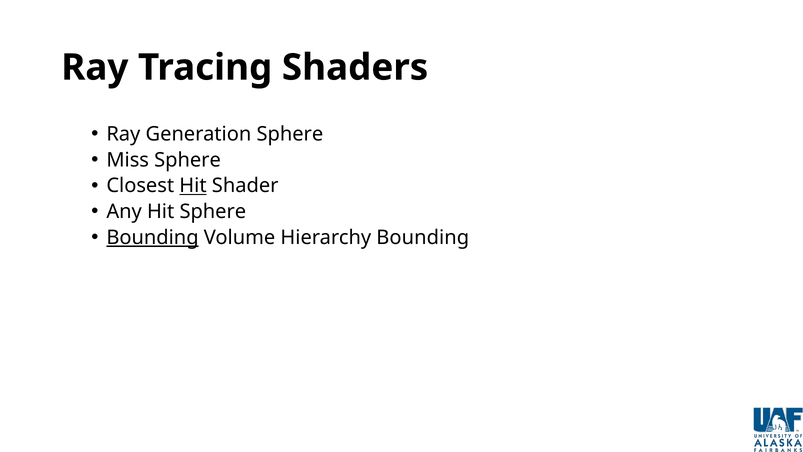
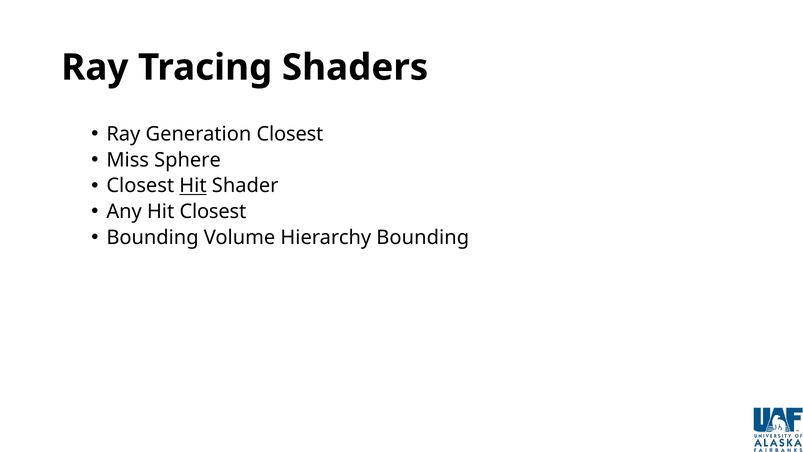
Generation Sphere: Sphere -> Closest (290, 134)
Hit Sphere: Sphere -> Closest (213, 212)
Bounding underline: present -> none (153, 237)
